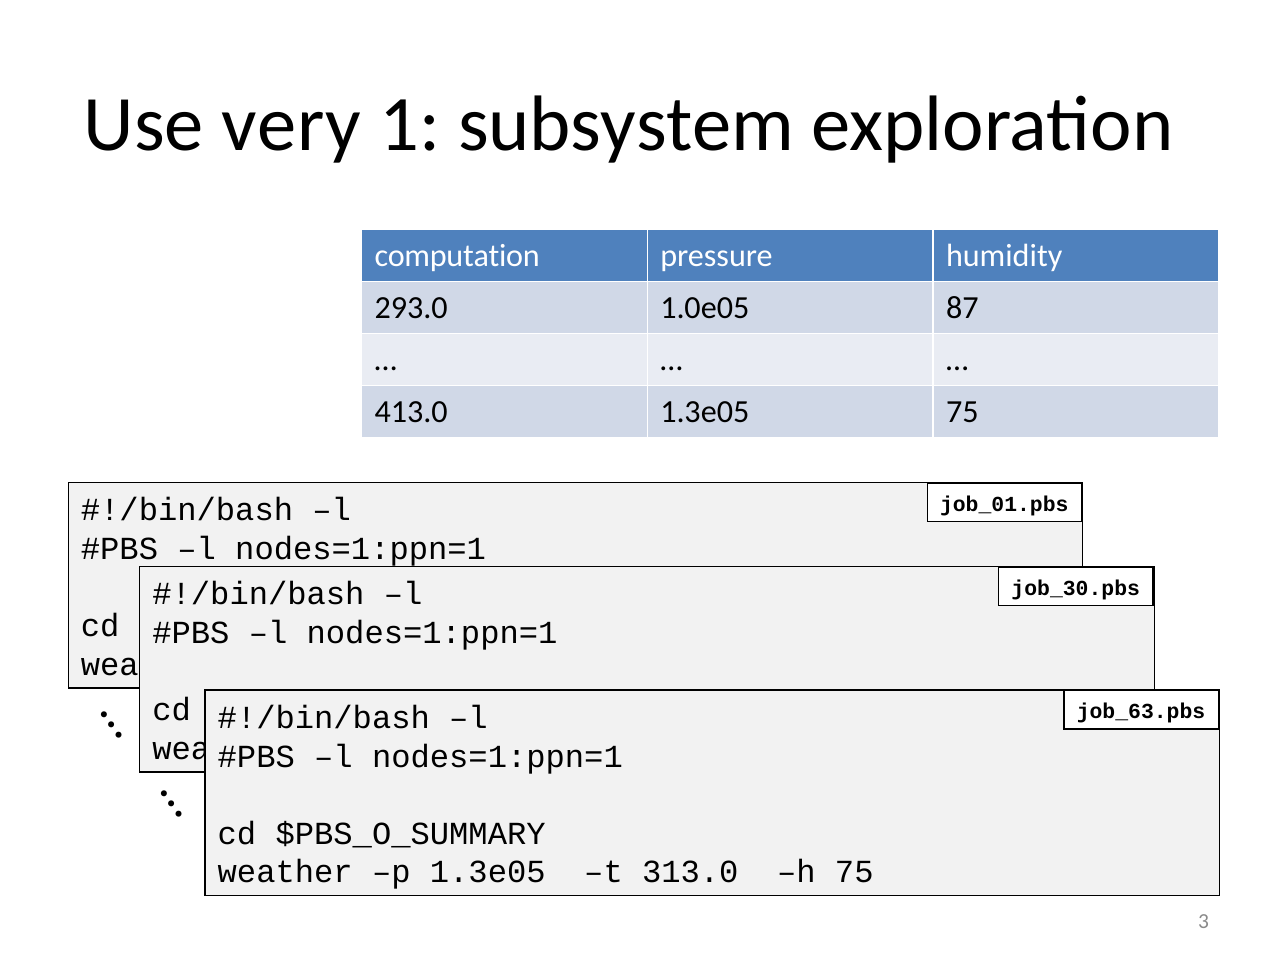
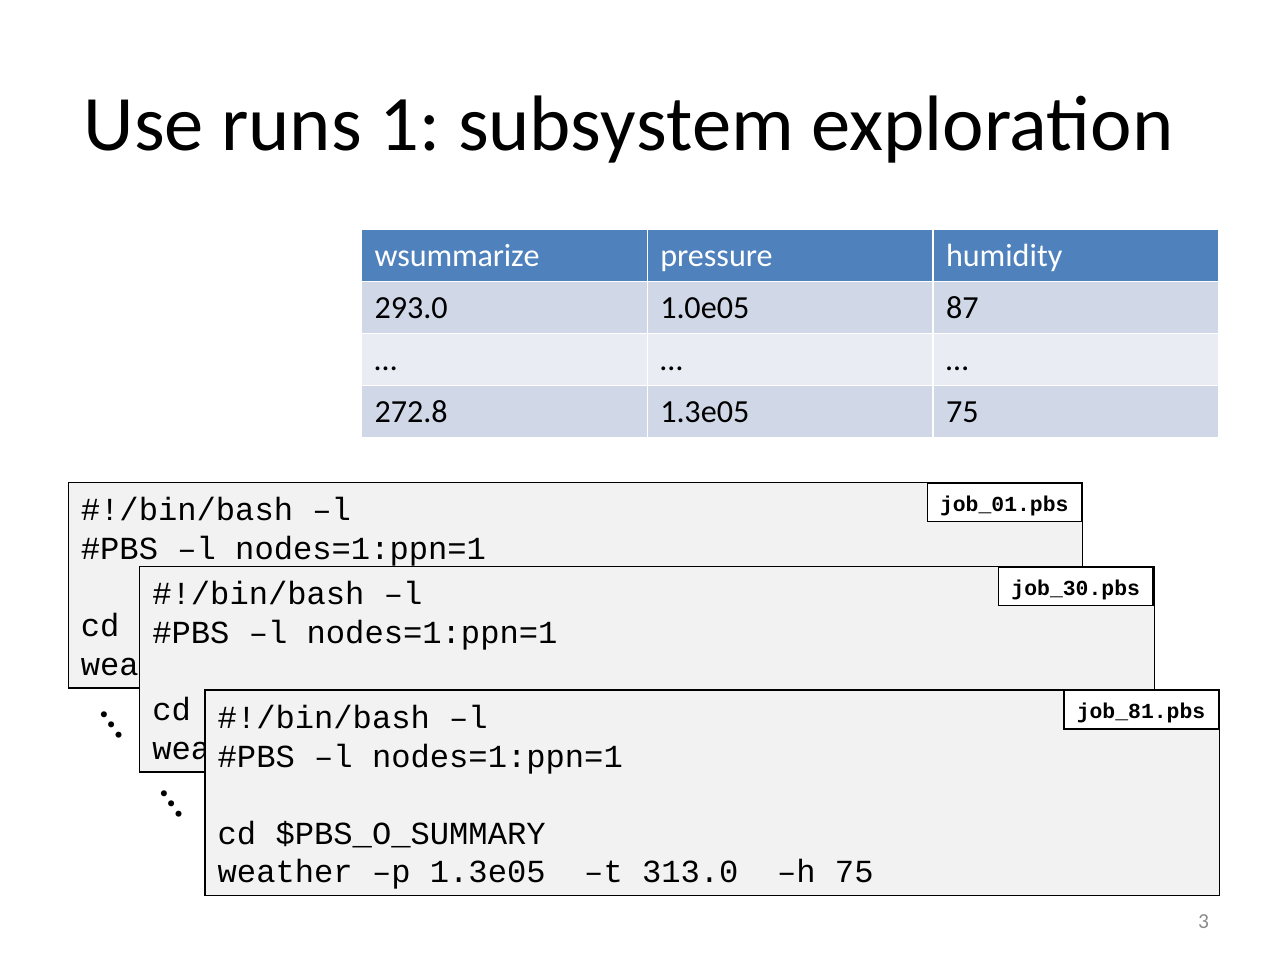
very: very -> runs (292, 124)
computation: computation -> wsummarize (457, 255)
413.0: 413.0 -> 272.8 (411, 412)
job_63.pbs: job_63.pbs -> job_81.pbs (1141, 711)
